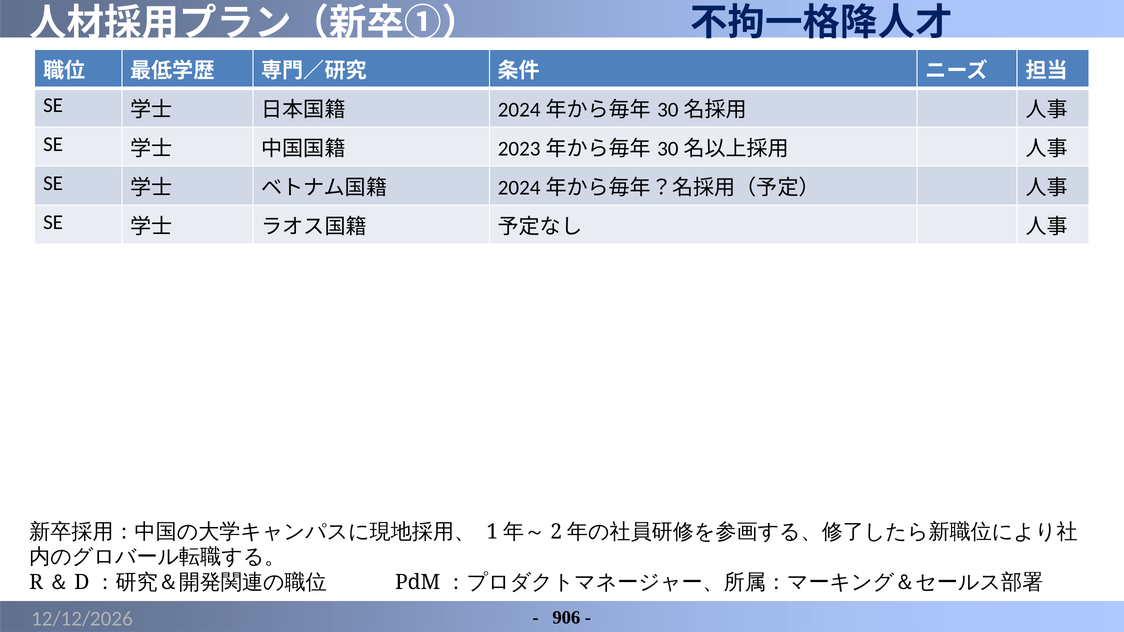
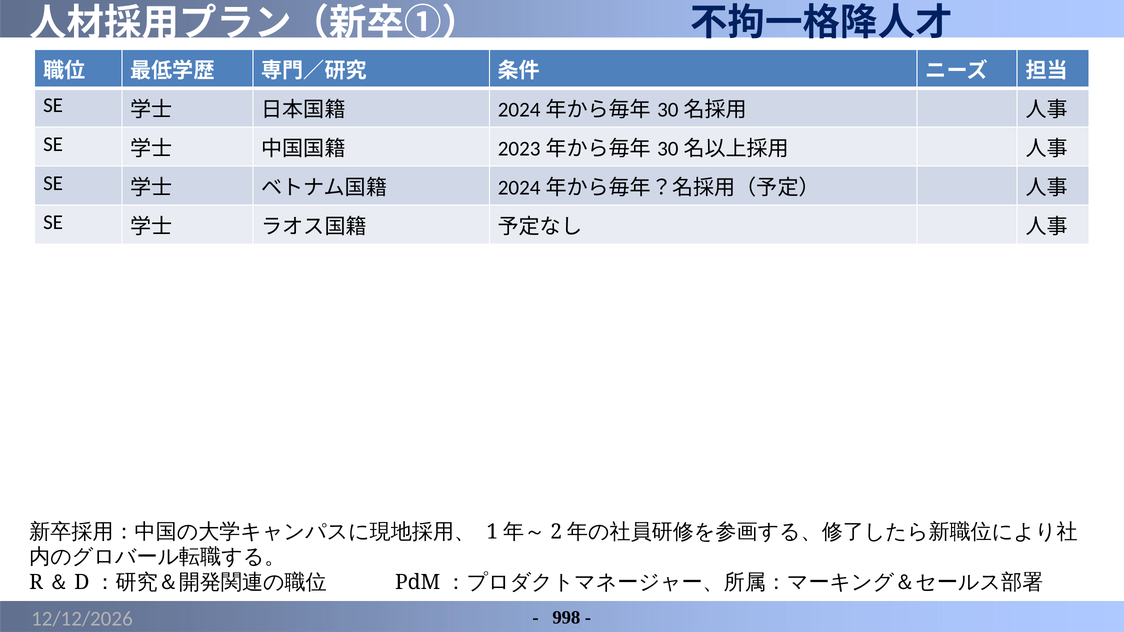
906: 906 -> 998 (566, 618)
